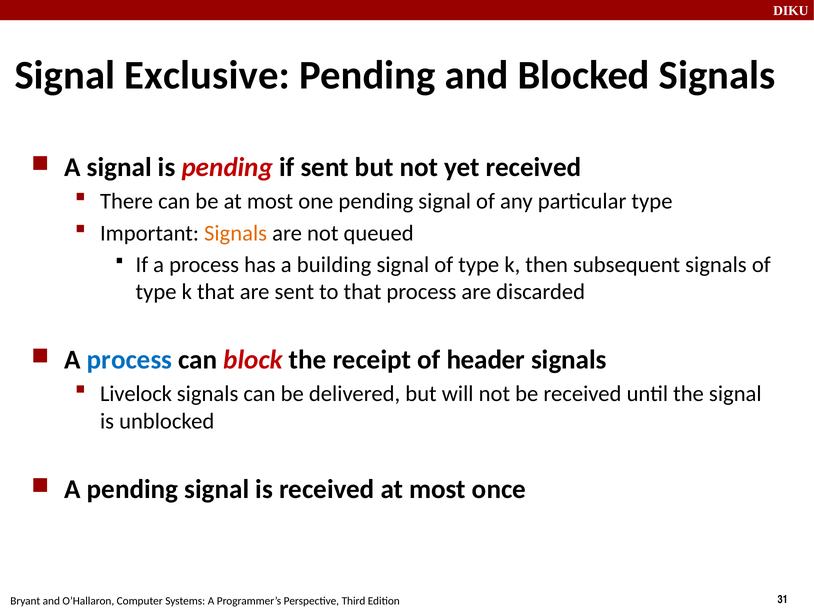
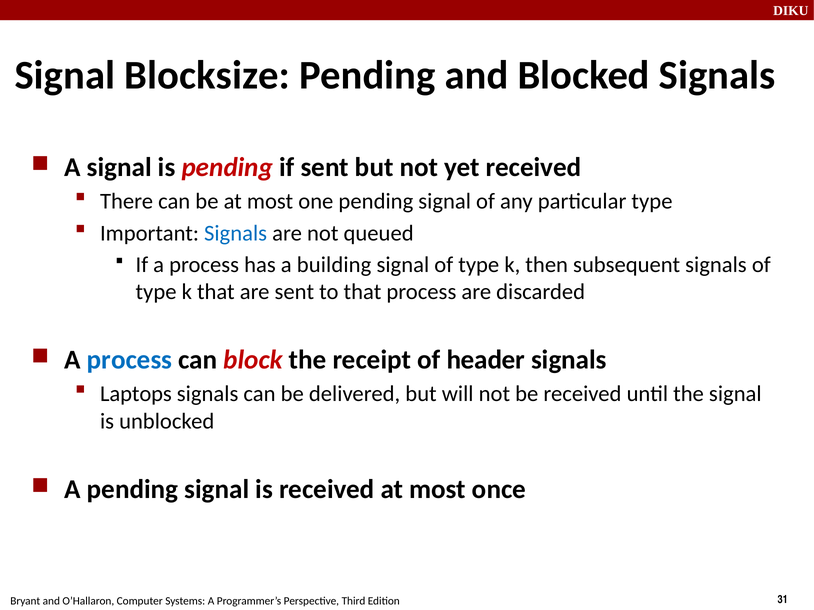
Exclusive: Exclusive -> Blocksize (207, 75)
Signals colour: orange -> blue (236, 233)
Livelock: Livelock -> Laptops (136, 394)
